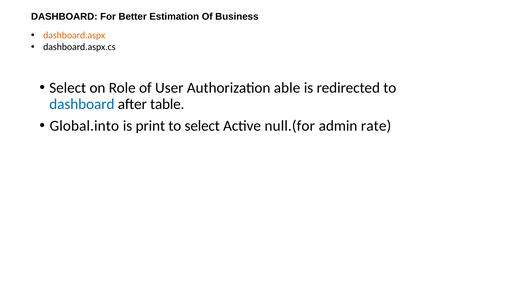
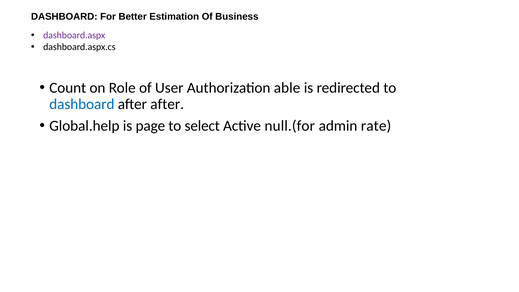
dashboard.aspx colour: orange -> purple (74, 35)
Select: Select -> Count (68, 88)
after table: table -> after (167, 104)
Global.into: Global.into -> Global.help (84, 126)
print: print -> page (150, 126)
